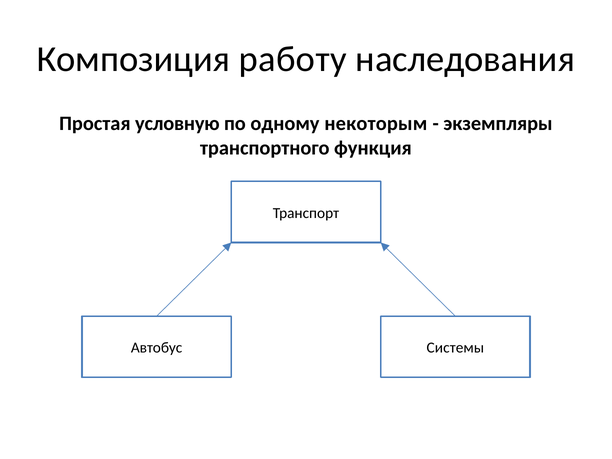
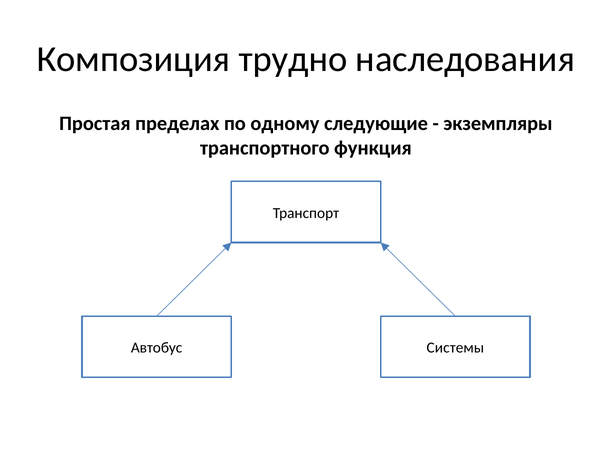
работу: работу -> трудно (293, 59)
условную: условную -> пределах (177, 124)
некоторым: некоторым -> следующие (376, 124)
